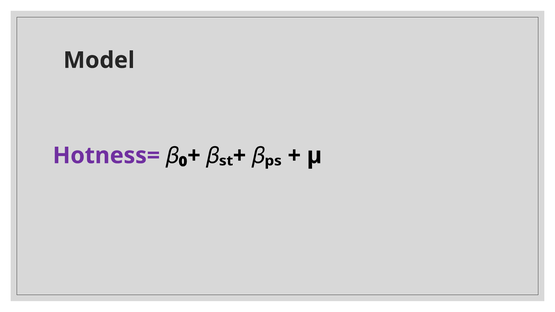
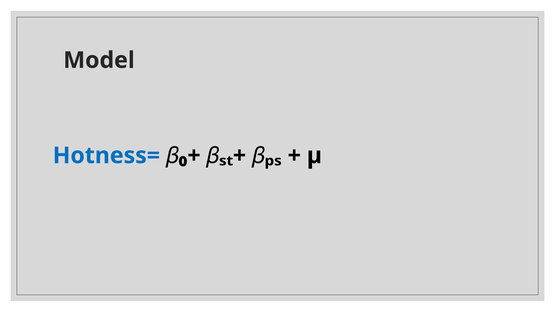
Hotness= colour: purple -> blue (106, 156)
